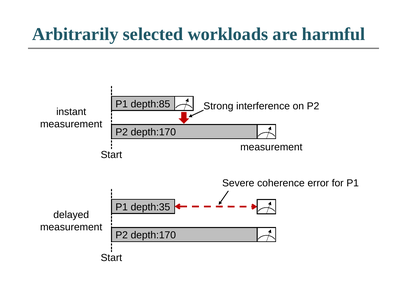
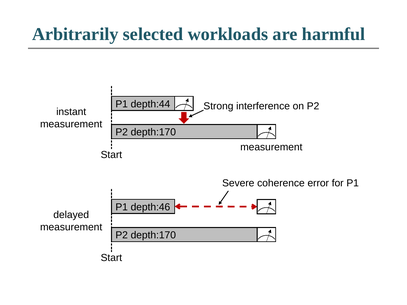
depth:85: depth:85 -> depth:44 (150, 104)
depth:35: depth:35 -> depth:46 (150, 207)
